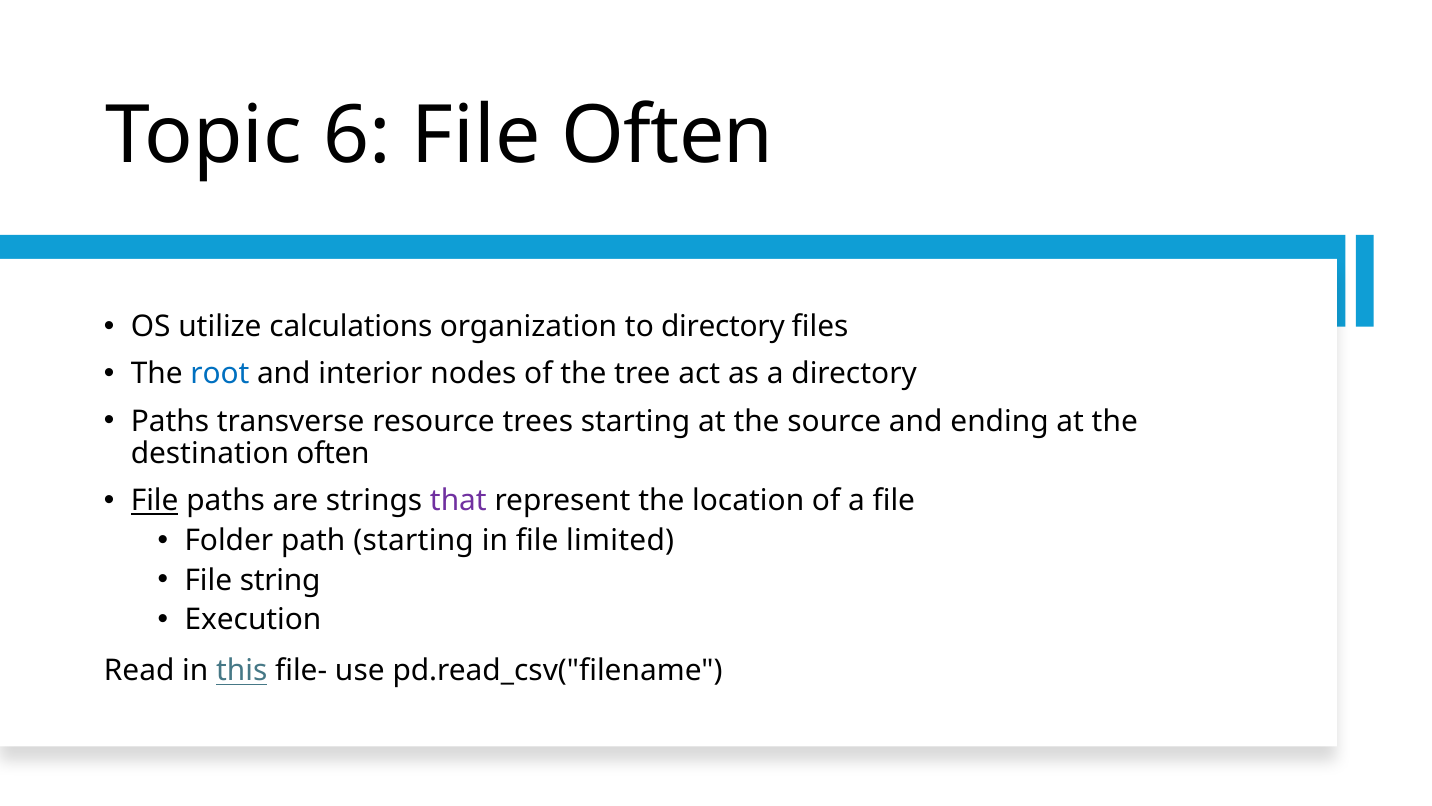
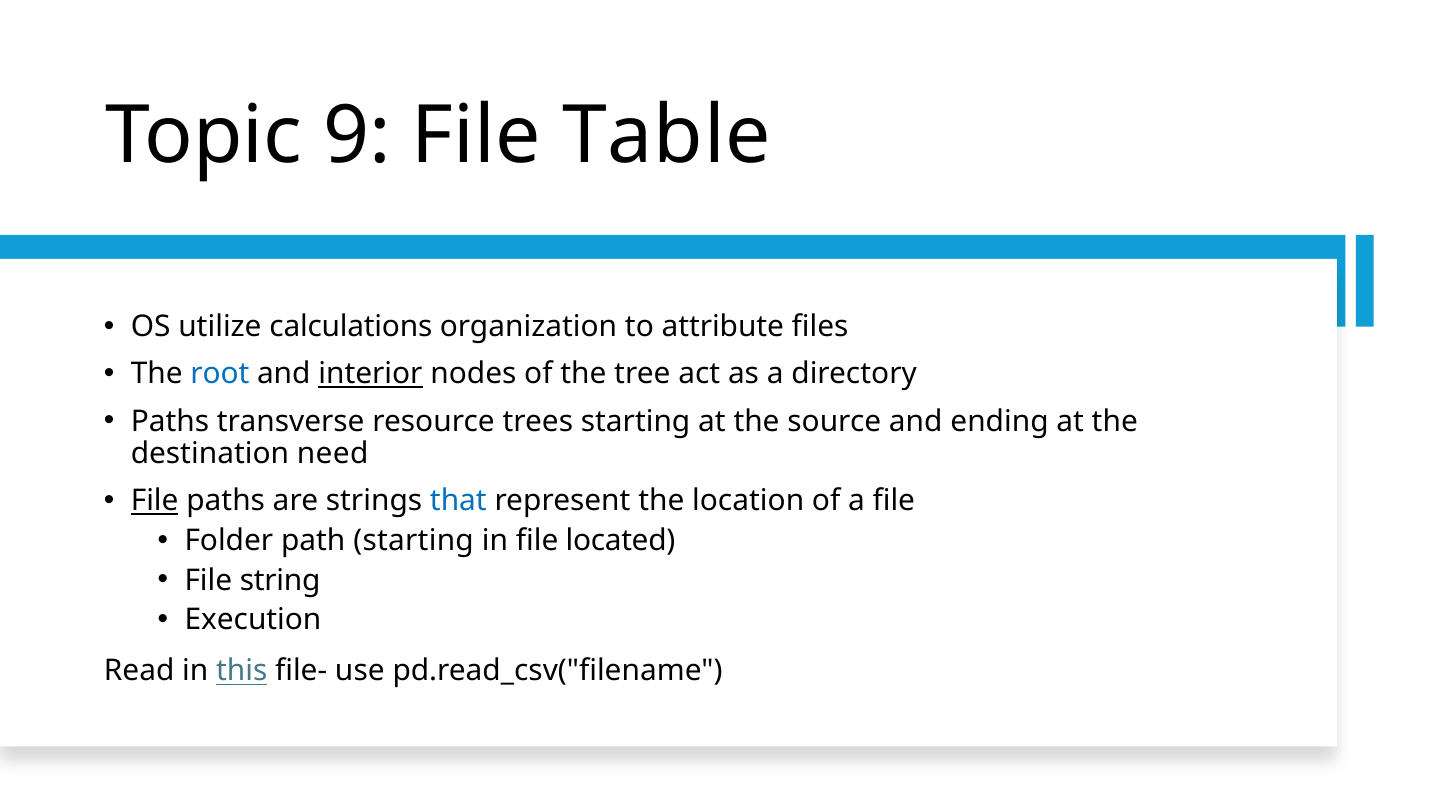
6: 6 -> 9 (357, 136)
File Often: Often -> Table (667, 136)
to directory: directory -> attribute (723, 327)
interior underline: none -> present (370, 374)
destination often: often -> need (333, 453)
that colour: purple -> blue (458, 500)
limited: limited -> located (620, 540)
